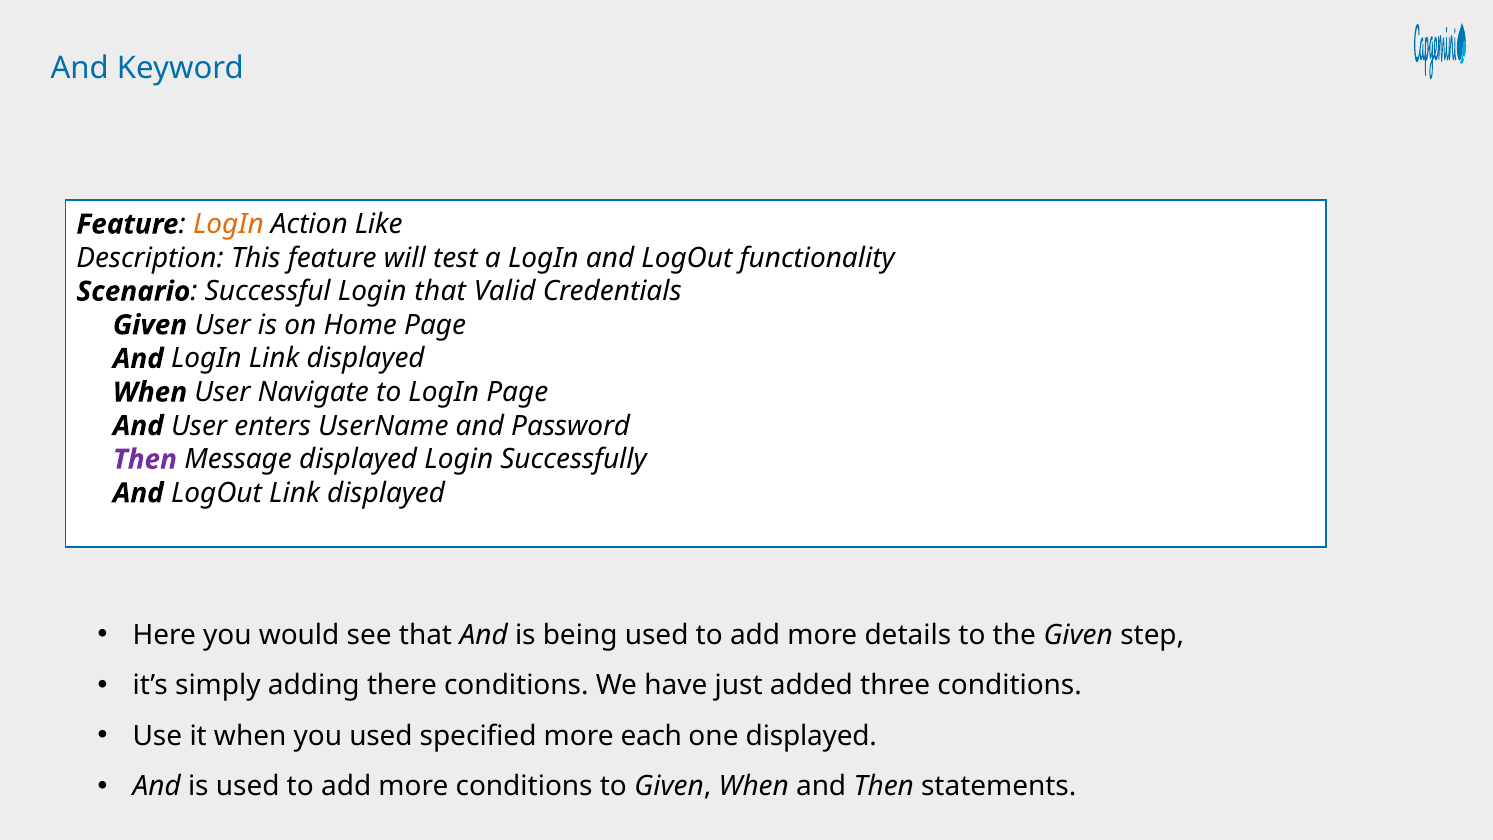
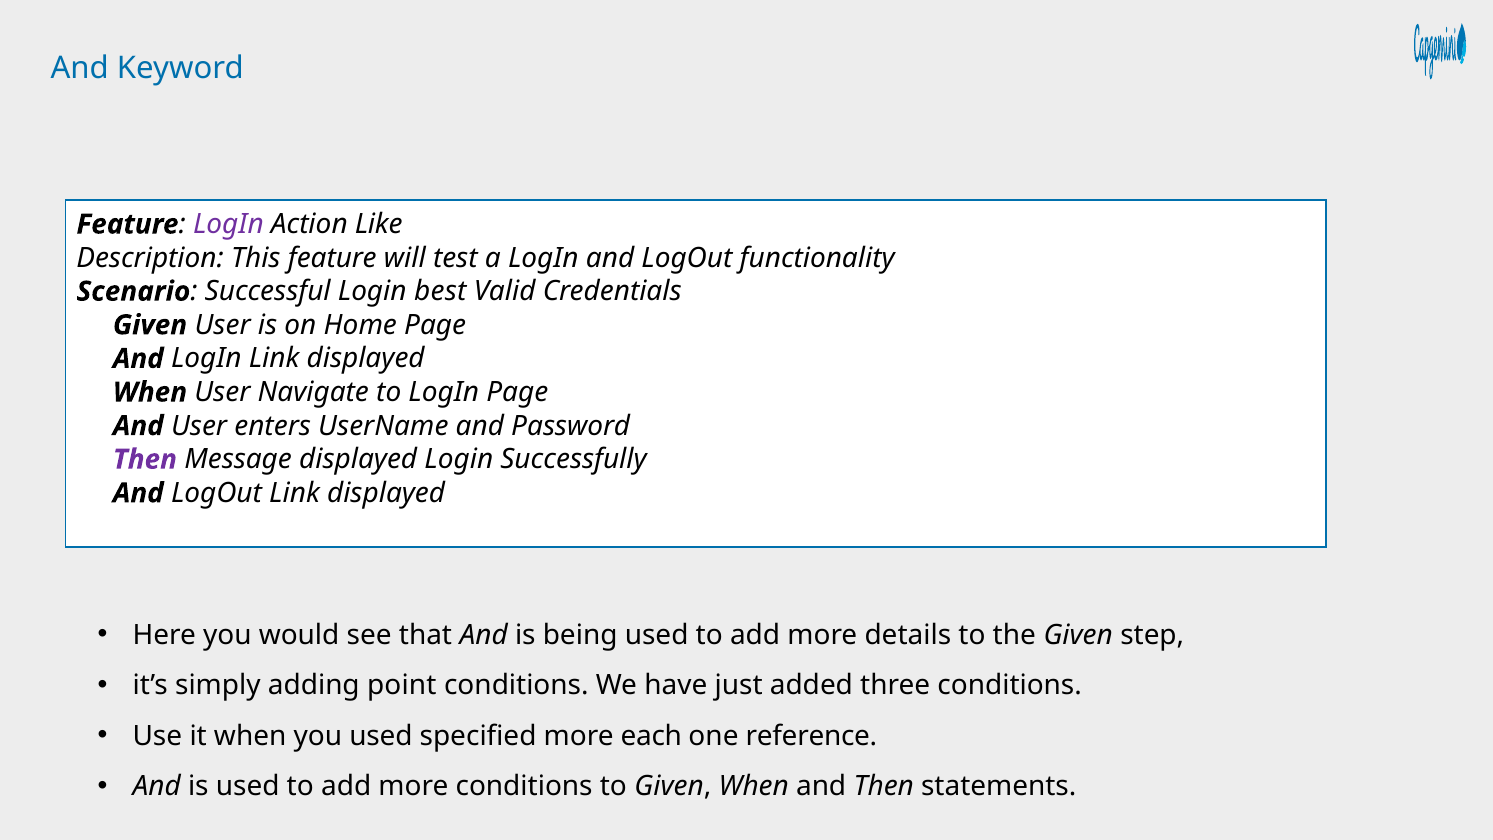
LogIn colour: orange -> purple (228, 224)
Login that: that -> best (440, 291)
there: there -> point (402, 685)
one displayed: displayed -> reference (811, 736)
